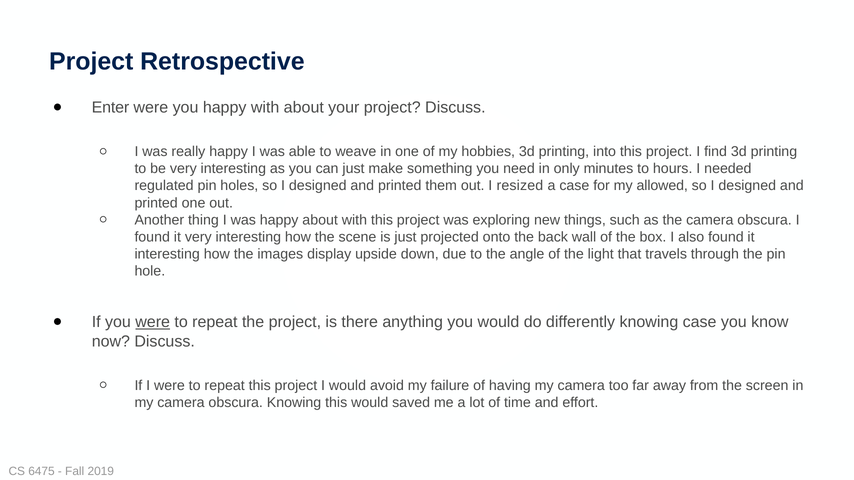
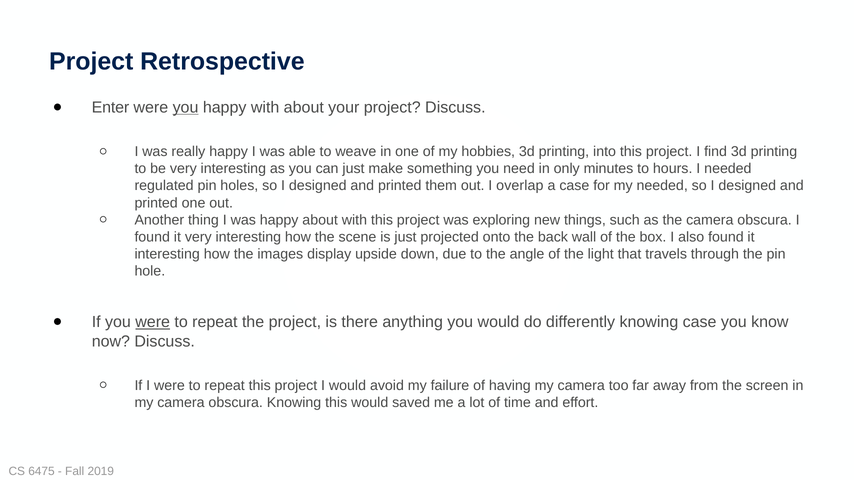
you underline: none -> present (186, 107)
resized: resized -> overlap (520, 186)
my allowed: allowed -> needed (662, 186)
